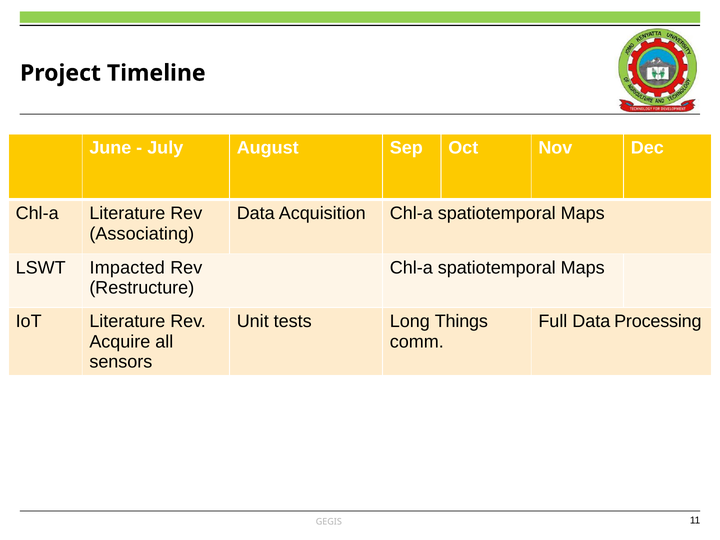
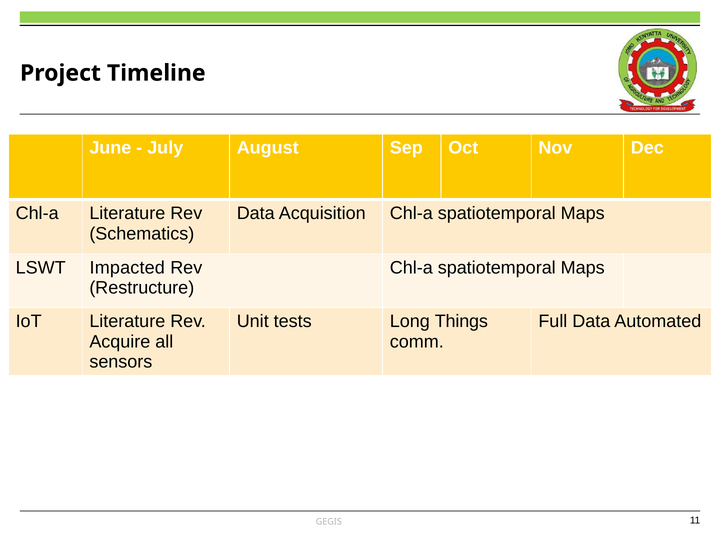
Associating: Associating -> Schematics (142, 234)
Processing: Processing -> Automated (658, 321)
